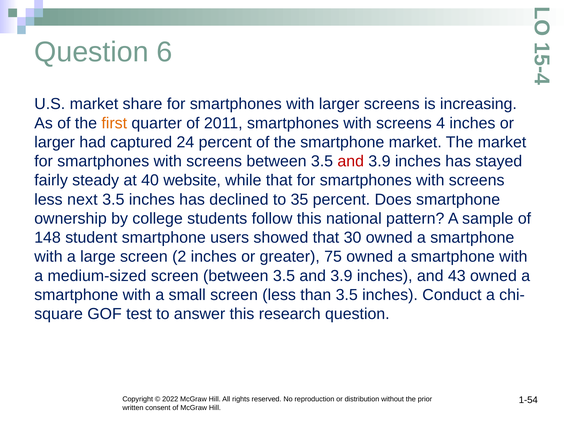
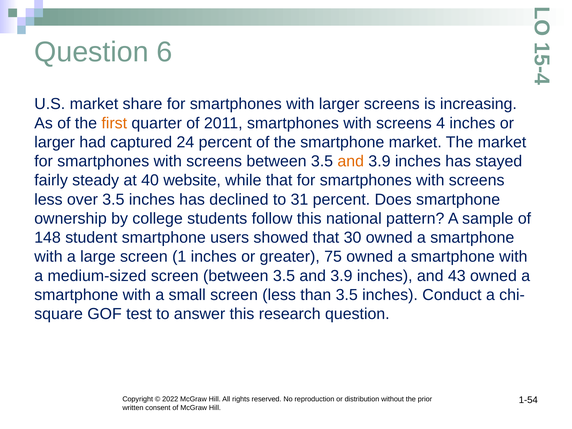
and colour: red -> orange (351, 161)
next: next -> over (82, 199)
35: 35 -> 31 (299, 199)
screen 2: 2 -> 1 (179, 257)
